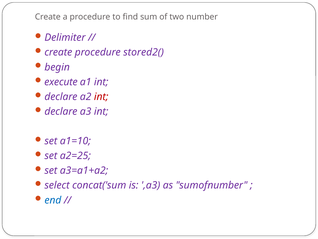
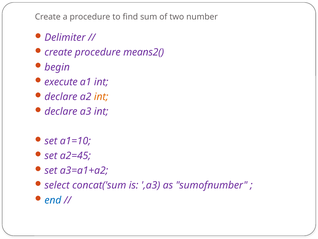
stored2(: stored2( -> means2( (144, 52)
int colour: red -> orange (101, 97)
a2=25: a2=25 -> a2=45 (75, 155)
